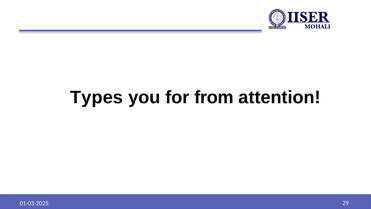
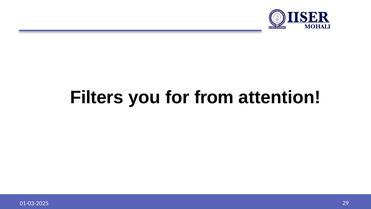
Types: Types -> Filters (97, 97)
